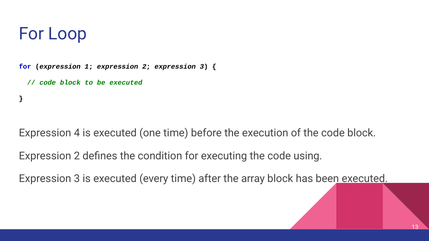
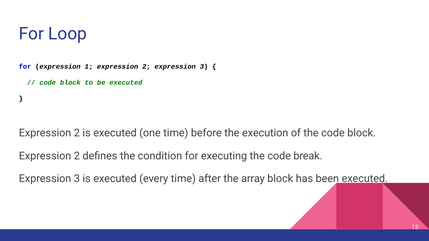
4: 4 -> 2 (77, 133)
using: using -> break (308, 156)
